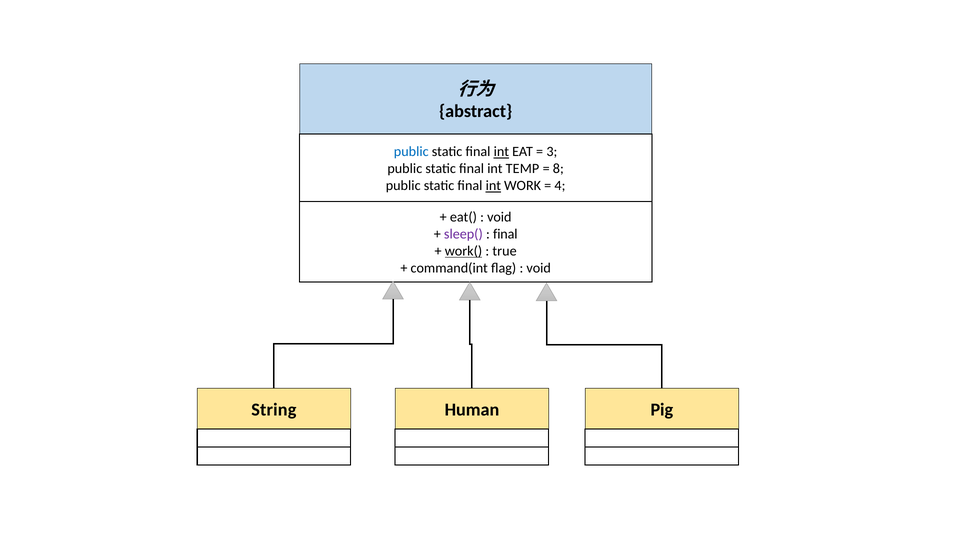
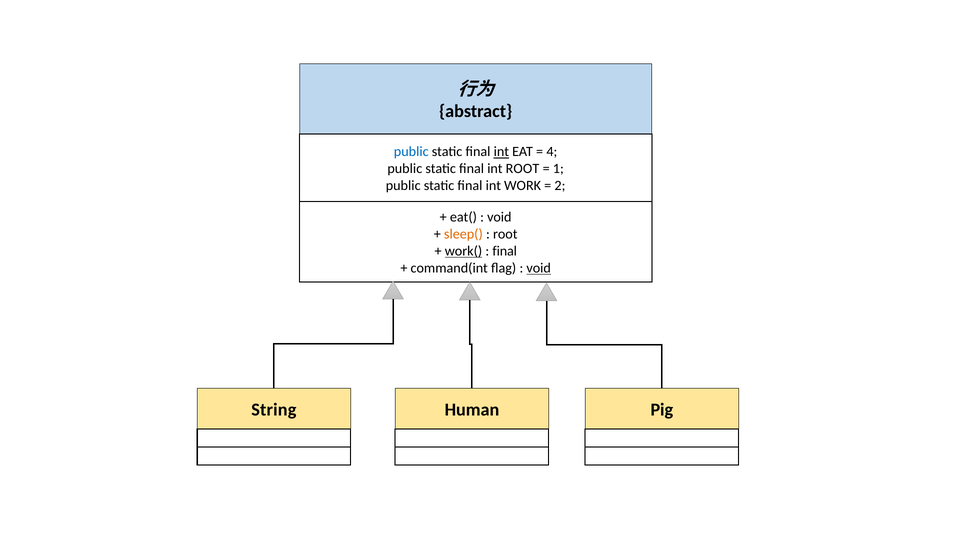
3: 3 -> 4 (552, 152)
int TEMP: TEMP -> ROOT (523, 169)
8: 8 -> 1 (558, 169)
int underline: present -> none (493, 186)
4: 4 -> 2 (560, 186)
sleep( colour: purple -> orange (463, 234)
final: final -> root (505, 234)
true: true -> final (505, 251)
void underline: none -> present (539, 268)
